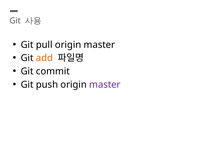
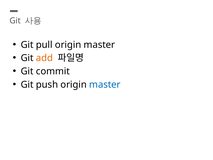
master colour: purple -> blue (105, 84)
